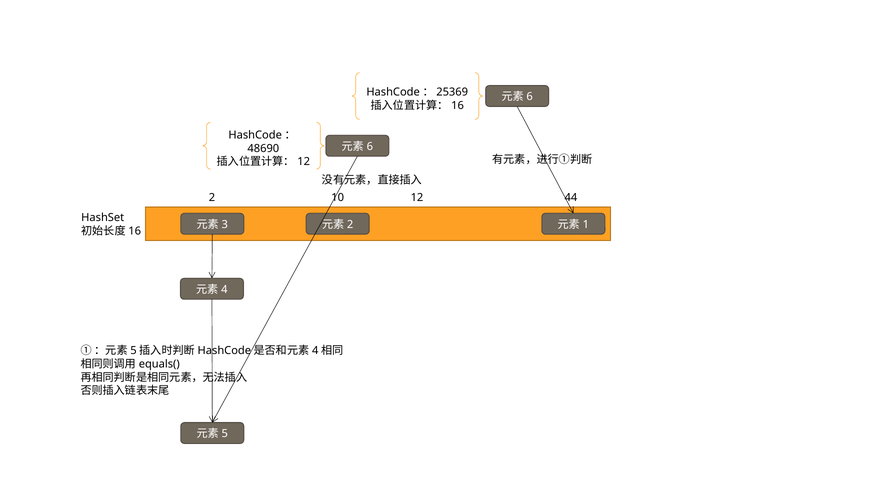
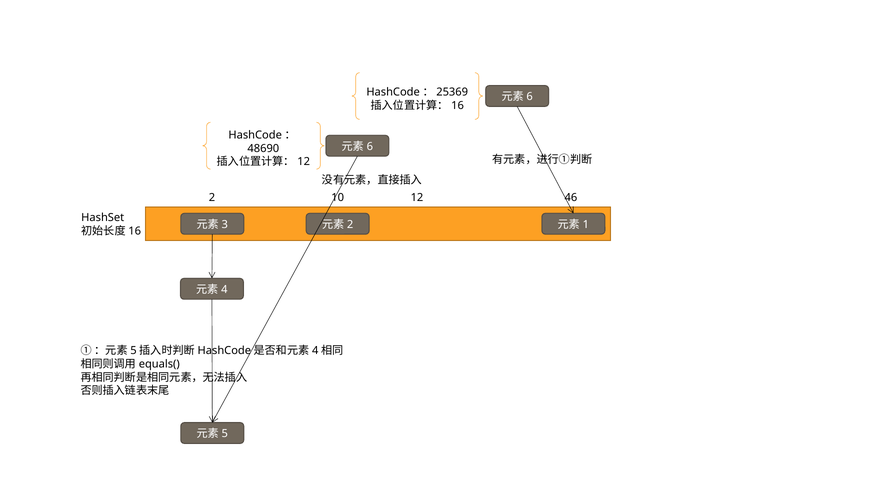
44: 44 -> 46 (571, 198)
